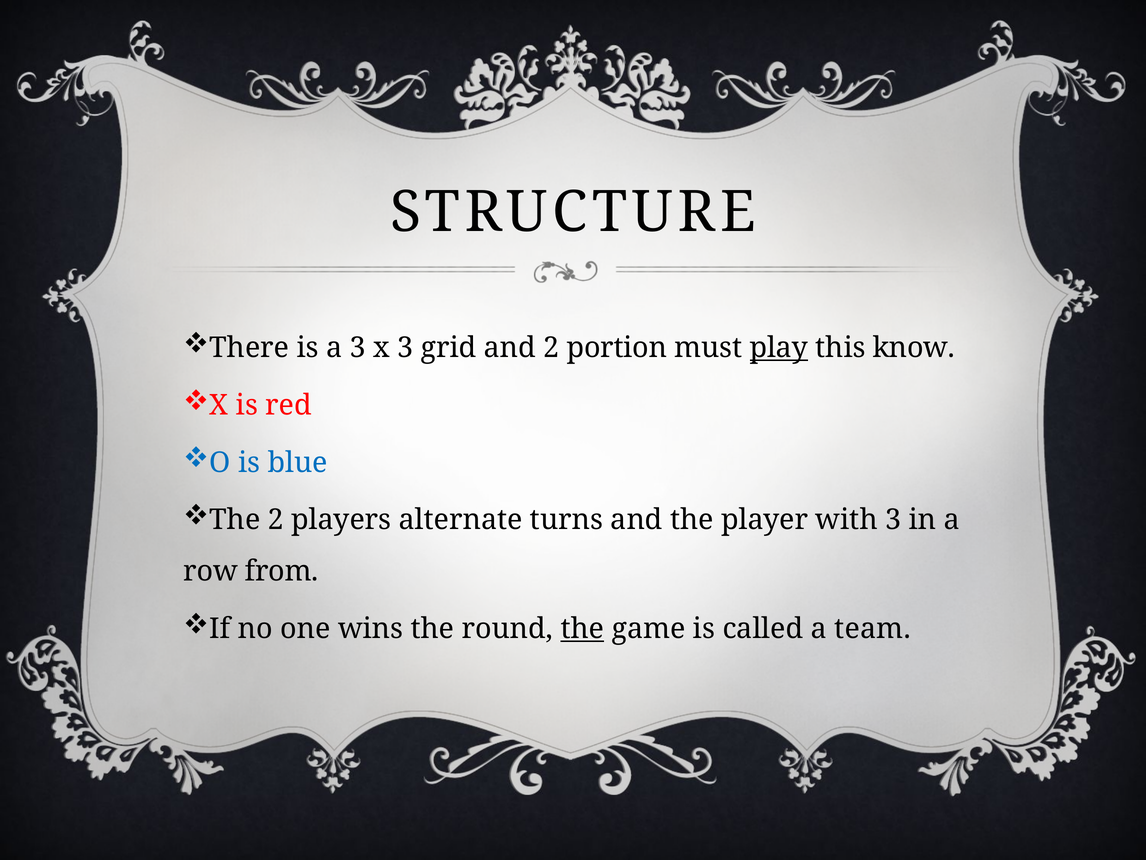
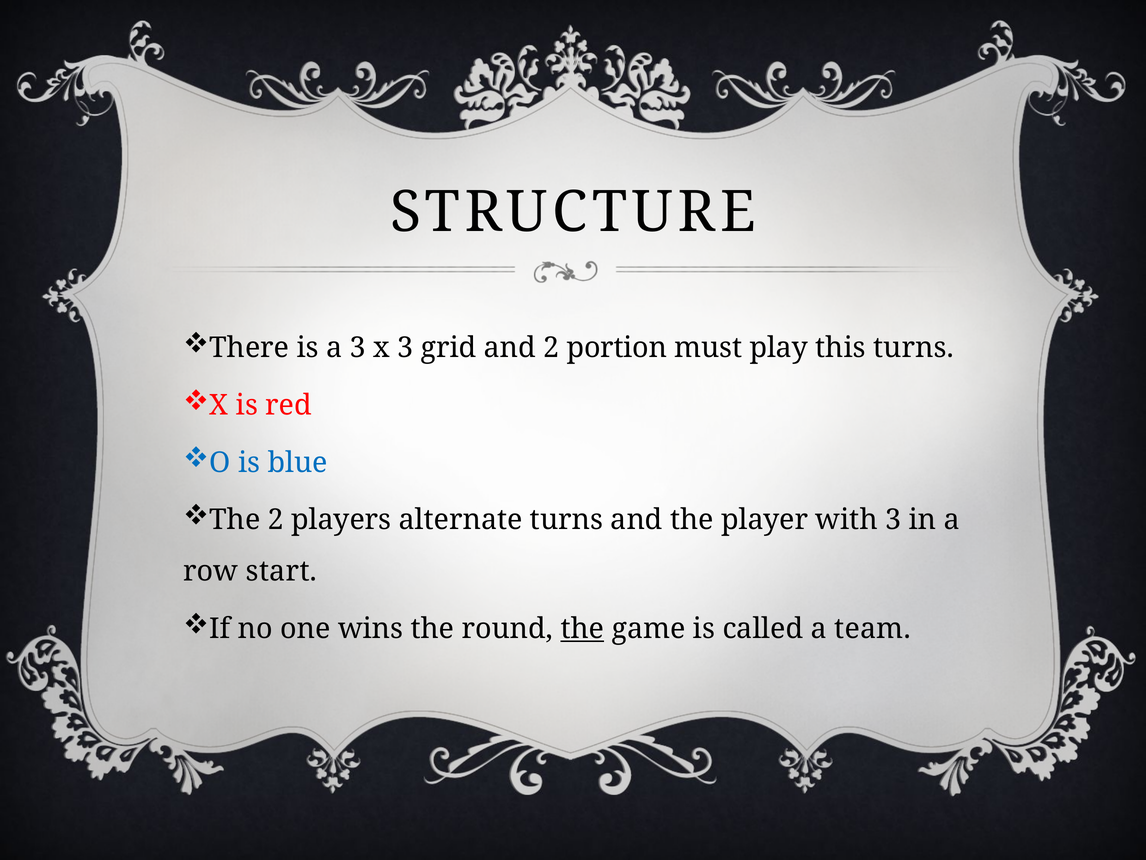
play underline: present -> none (779, 348)
this know: know -> turns (914, 348)
from: from -> start (282, 571)
